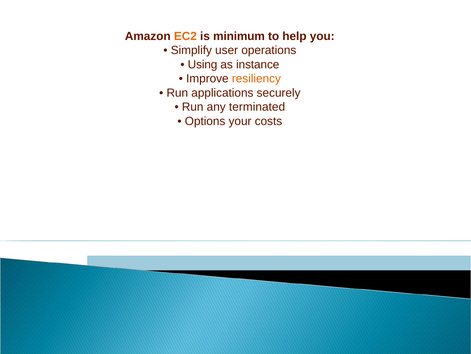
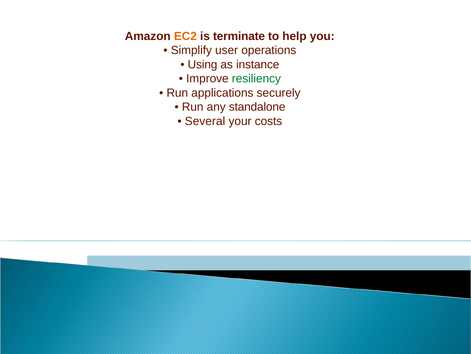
minimum: minimum -> terminate (239, 36)
resiliency colour: orange -> green (256, 79)
terminated: terminated -> standalone (257, 107)
Options: Options -> Several (205, 121)
